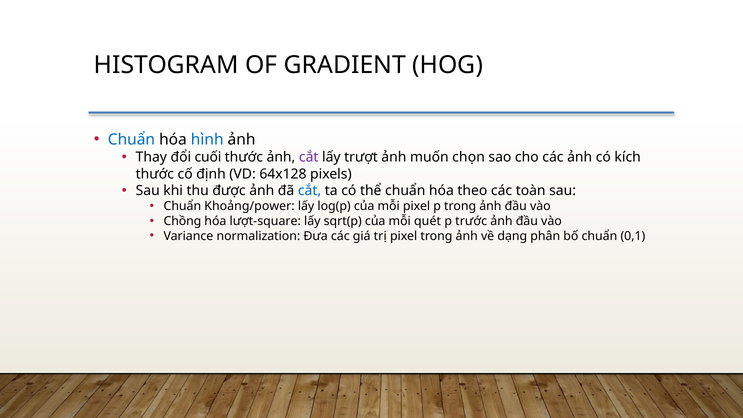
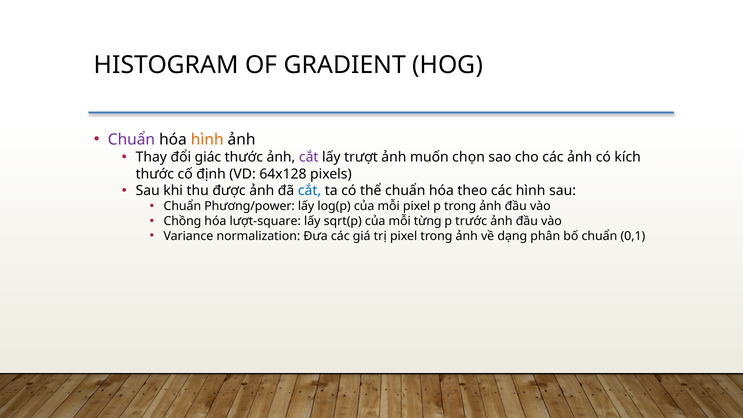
Chuẩn colour: blue -> purple (131, 140)
hình colour: blue -> orange (207, 140)
cuối: cuối -> giác (208, 157)
các toàn: toàn -> hình (531, 191)
Khoảng/power: Khoảng/power -> Phương/power (250, 206)
quét: quét -> từng (428, 221)
